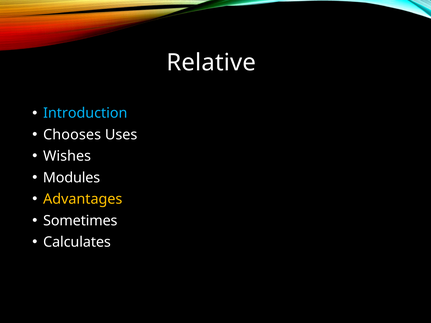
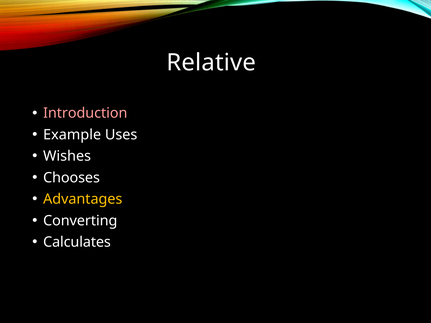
Introduction colour: light blue -> pink (85, 113)
Chooses: Chooses -> Example (72, 135)
Modules: Modules -> Chooses (71, 178)
Sometimes: Sometimes -> Converting (80, 221)
